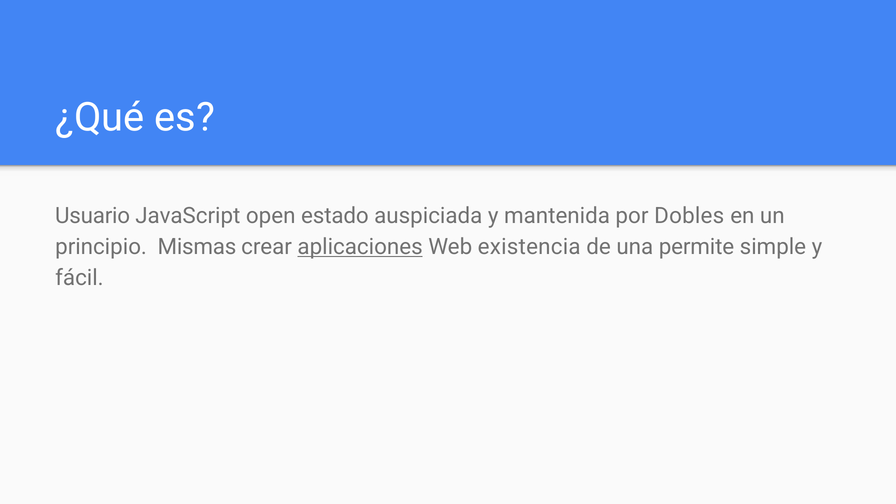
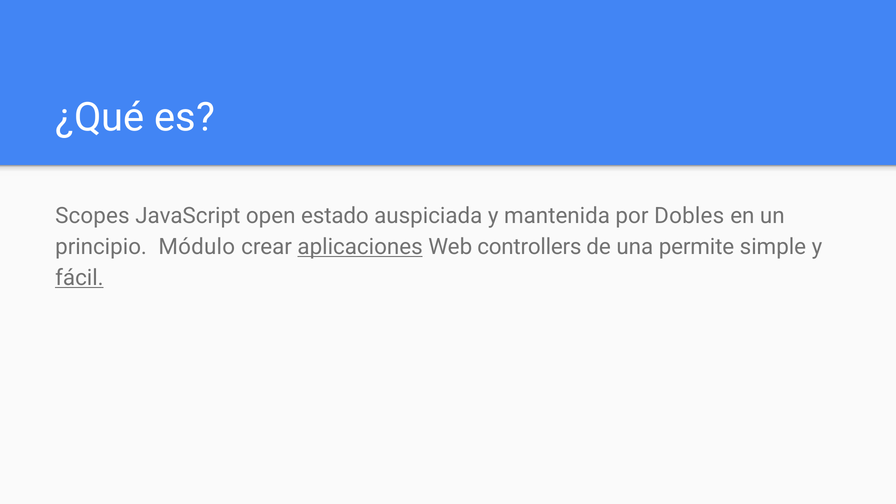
Usuario: Usuario -> Scopes (92, 216)
Mismas: Mismas -> Módulo (197, 247)
existencia: existencia -> controllers (529, 247)
fácil underline: none -> present (79, 278)
